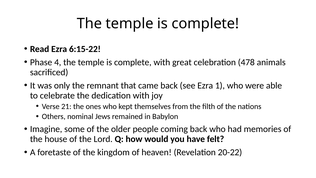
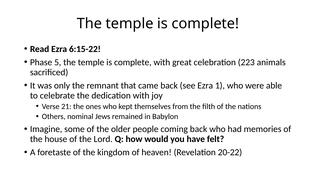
4: 4 -> 5 (58, 62)
478: 478 -> 223 (246, 62)
